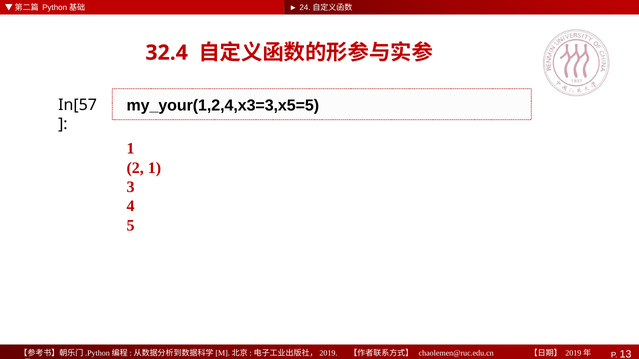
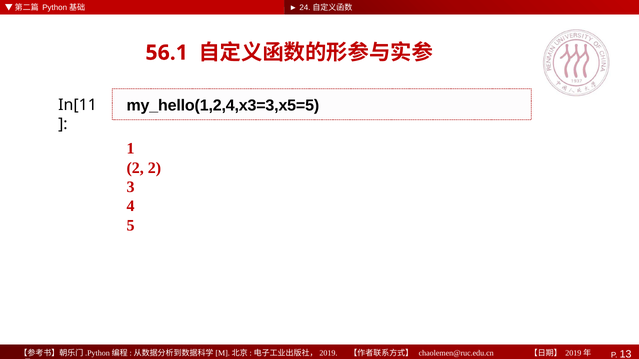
32.4: 32.4 -> 56.1 (167, 53)
my_your(1,2,4,x3=3,x5=5: my_your(1,2,4,x3=3,x5=5 -> my_hello(1,2,4,x3=3,x5=5 (223, 106)
In[57: In[57 -> In[11 (78, 105)
2 1: 1 -> 2 (154, 168)
